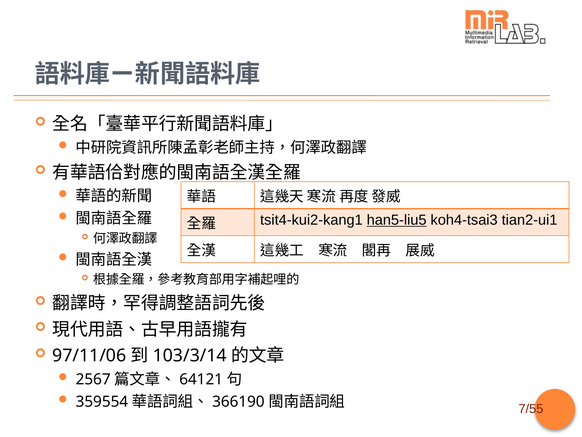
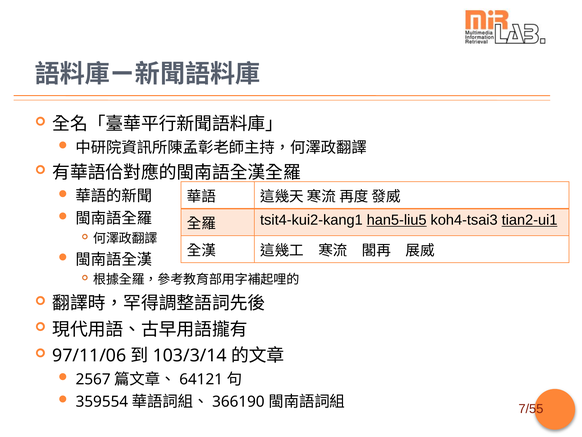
tian2-ui1 underline: none -> present (530, 220)
